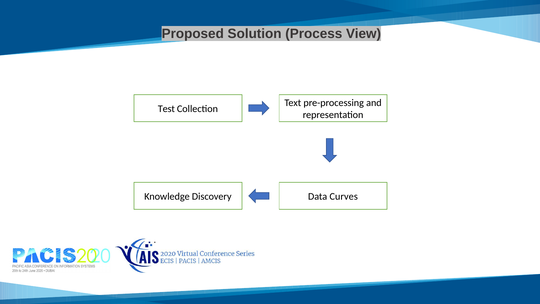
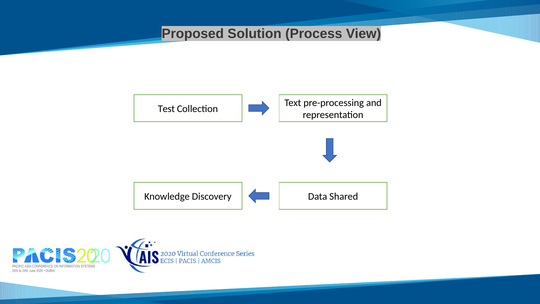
Curves: Curves -> Shared (344, 196)
